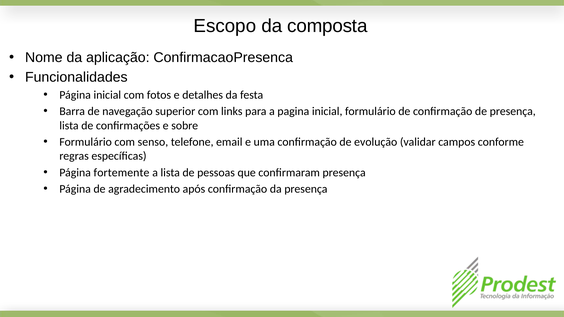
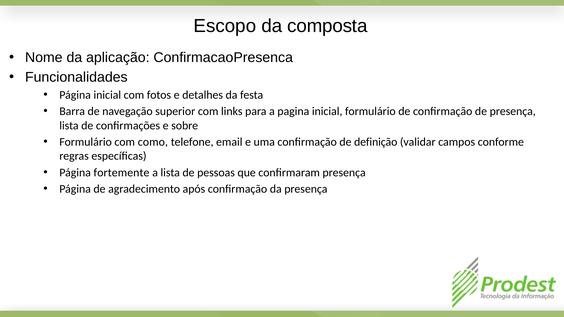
senso: senso -> como (153, 142)
evolução: evolução -> definição (376, 142)
